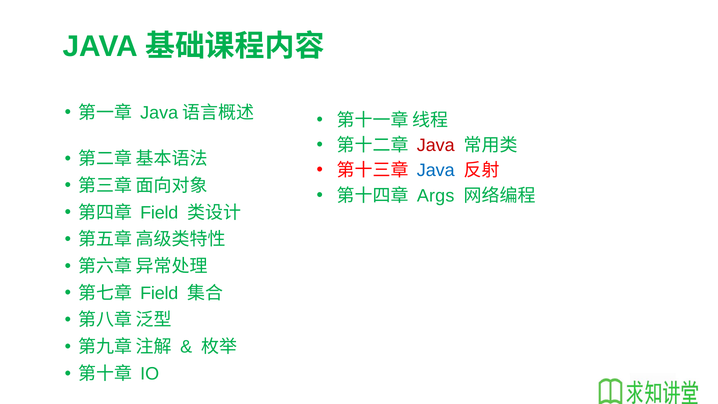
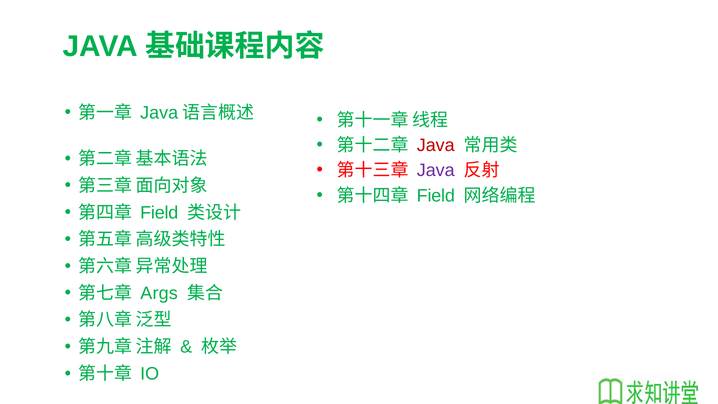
Java colour: blue -> purple (436, 170)
Args: Args -> Field (436, 196)
Field: Field -> Args (159, 293)
